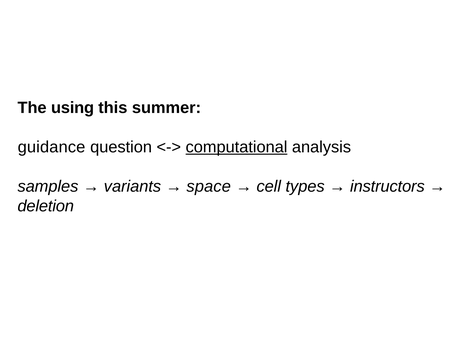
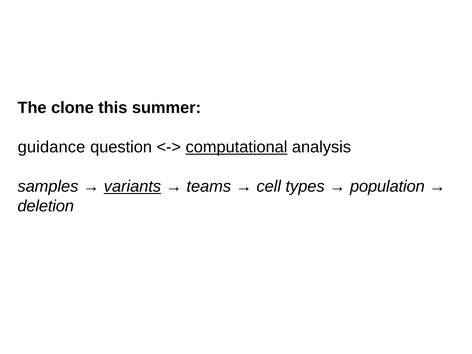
using: using -> clone (72, 108)
variants underline: none -> present (132, 186)
space: space -> teams (209, 186)
instructors: instructors -> population (387, 186)
